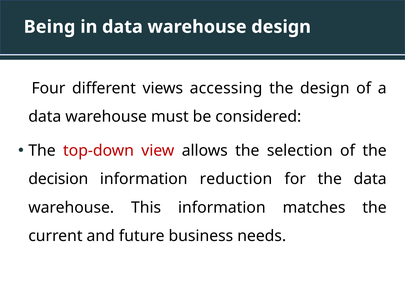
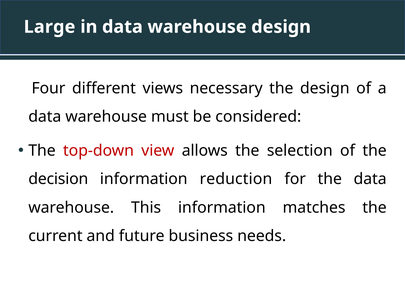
Being: Being -> Large (50, 27)
accessing: accessing -> necessary (226, 88)
